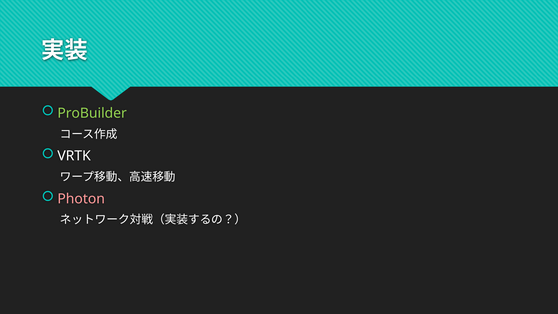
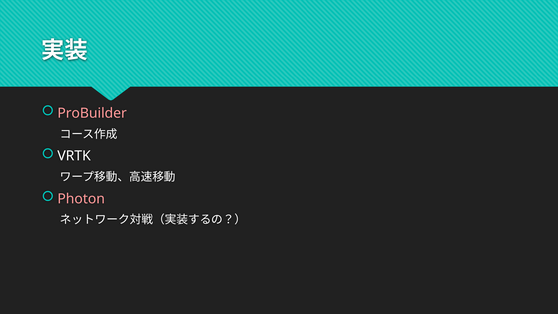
ProBuilder colour: light green -> pink (92, 113)
